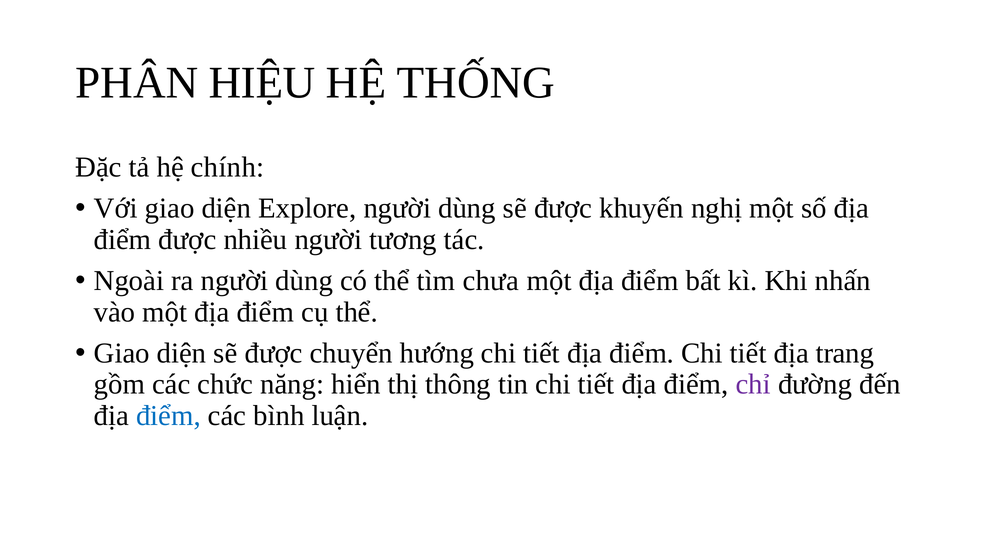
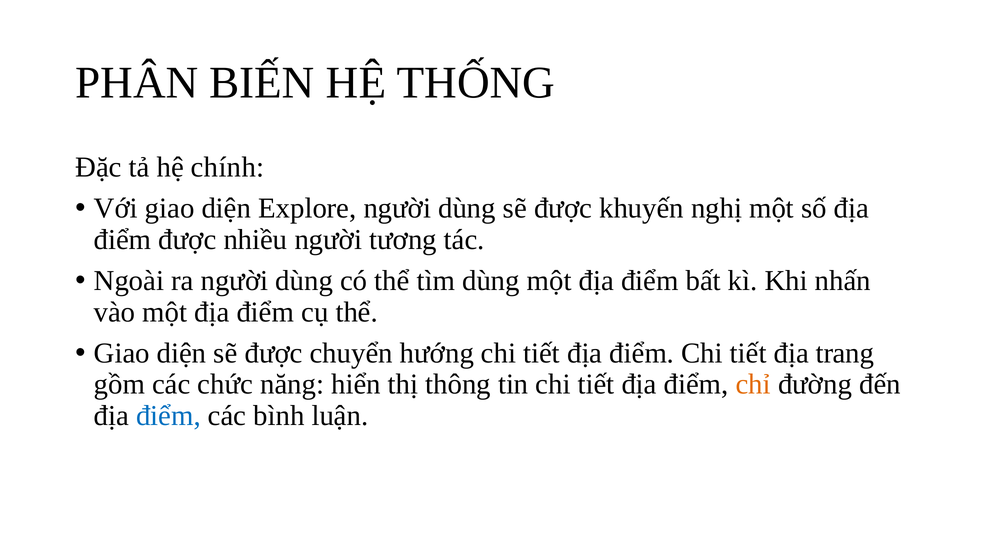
HIỆU: HIỆU -> BIẾN (262, 83)
tìm chưa: chưa -> dùng (491, 281)
chỉ colour: purple -> orange (753, 384)
